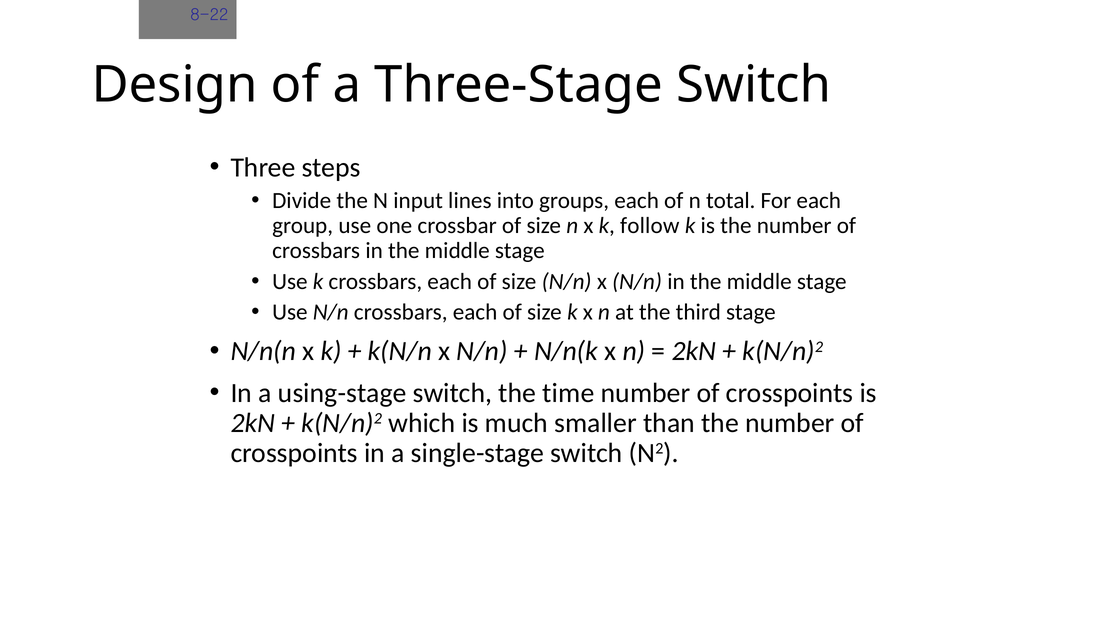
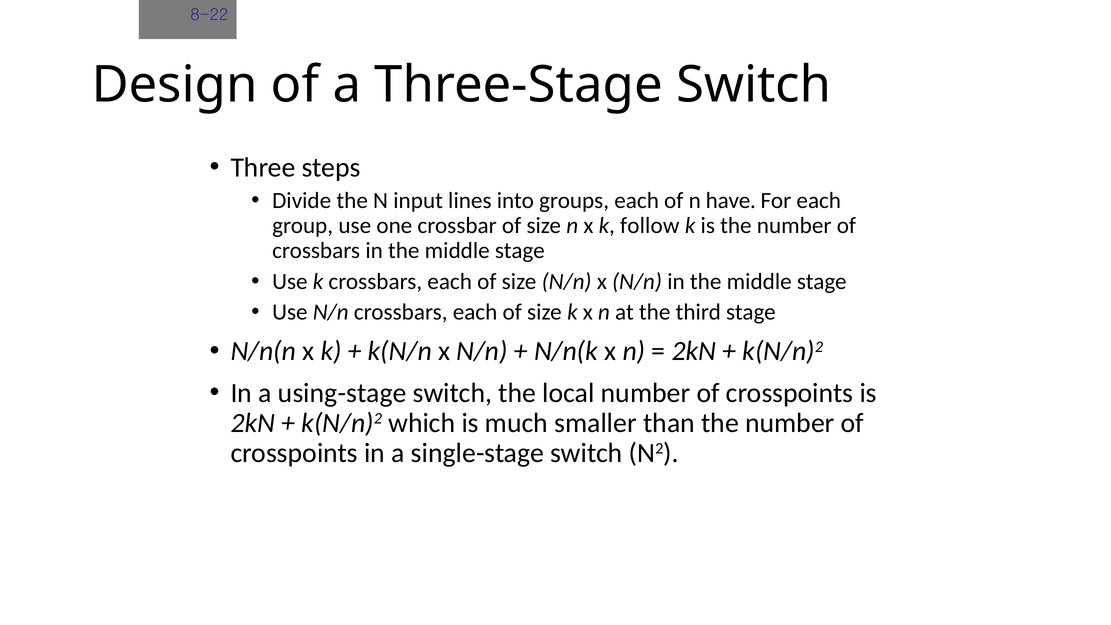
total: total -> have (731, 201)
time: time -> local (568, 393)
